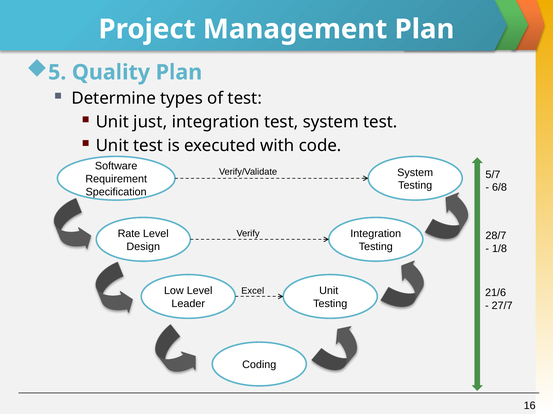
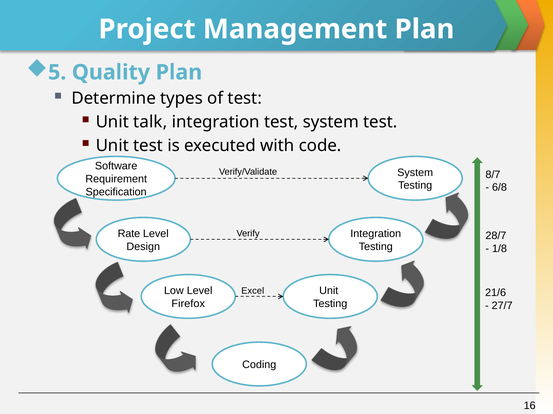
just: just -> talk (150, 122)
5/7: 5/7 -> 8/7 (493, 175)
Leader: Leader -> Firefox (188, 304)
